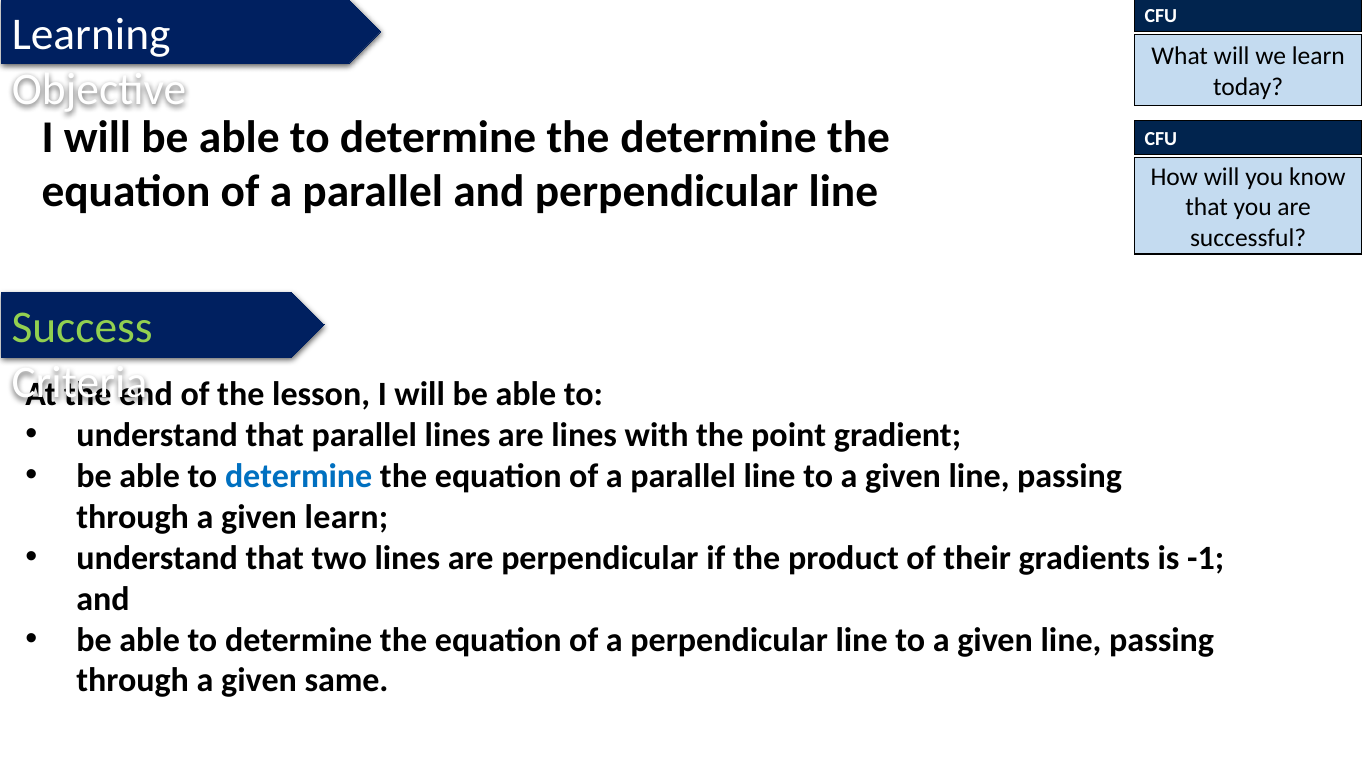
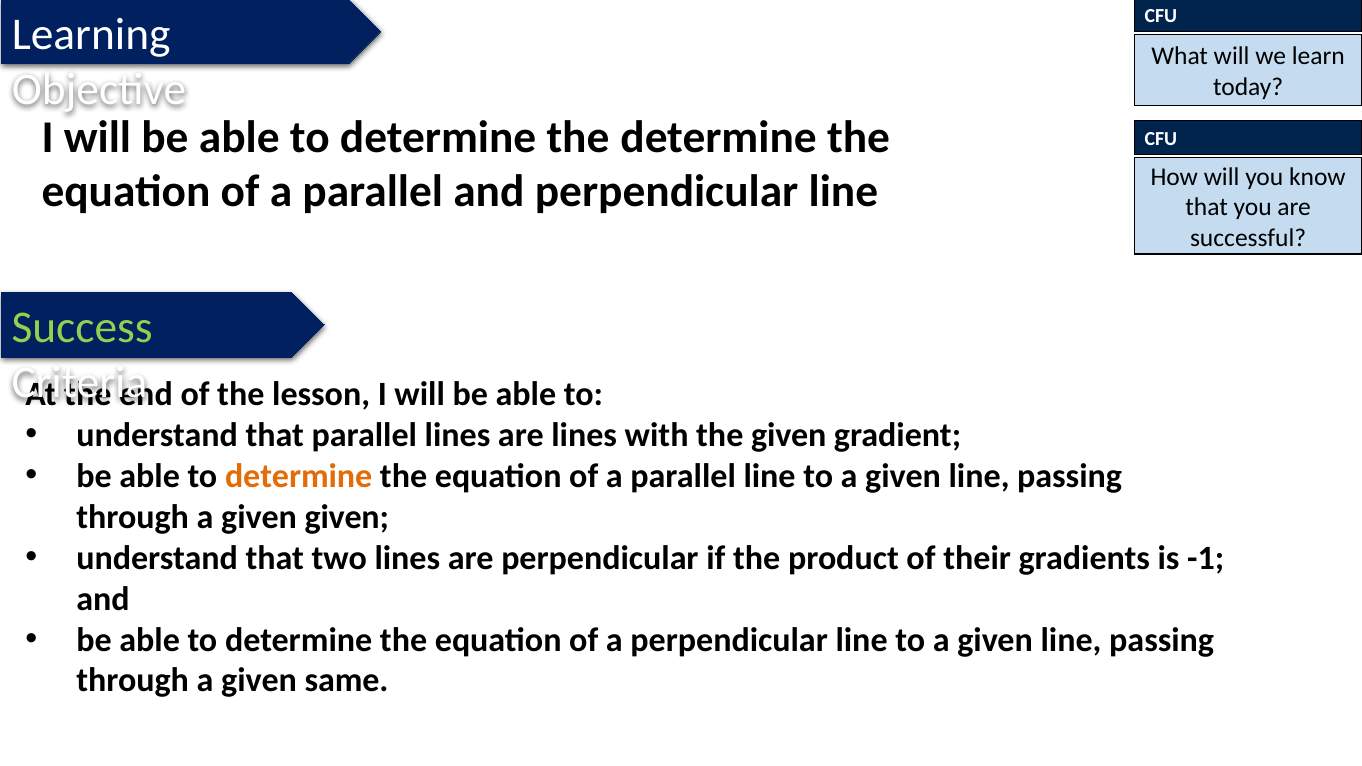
the point: point -> given (789, 436)
determine colour: blue -> orange (299, 476)
given learn: learn -> given (347, 517)
